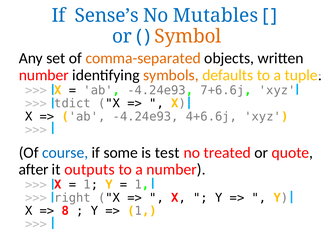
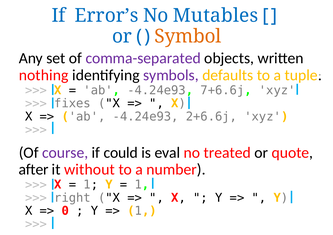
Sense’s: Sense’s -> Error’s (107, 16)
comma-separated colour: orange -> purple (143, 58)
number: number -> nothing (44, 75)
symbols colour: orange -> purple (171, 75)
tdict: tdict -> fixes (73, 103)
4+6.6j: 4+6.6j -> 2+6.6j (211, 116)
course colour: blue -> purple (65, 152)
some: some -> could (121, 152)
test: test -> eval (167, 152)
outputs: outputs -> without (90, 169)
8: 8 -> 0 (65, 211)
